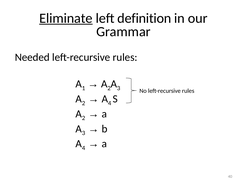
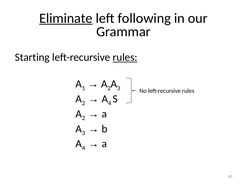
definition: definition -> following (144, 18)
Needed: Needed -> Starting (32, 57)
rules underline: none -> present (125, 57)
